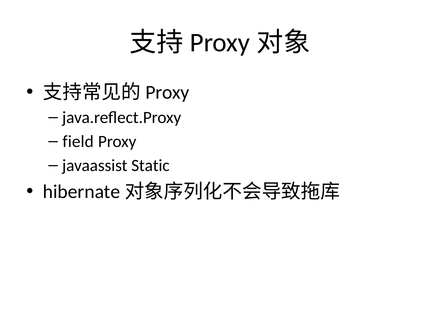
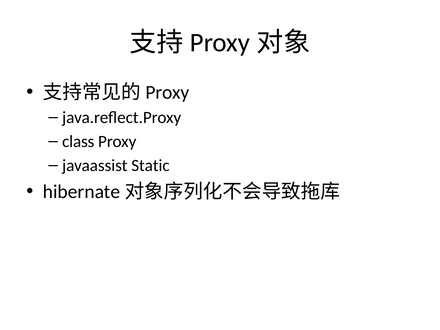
field: field -> class (78, 142)
